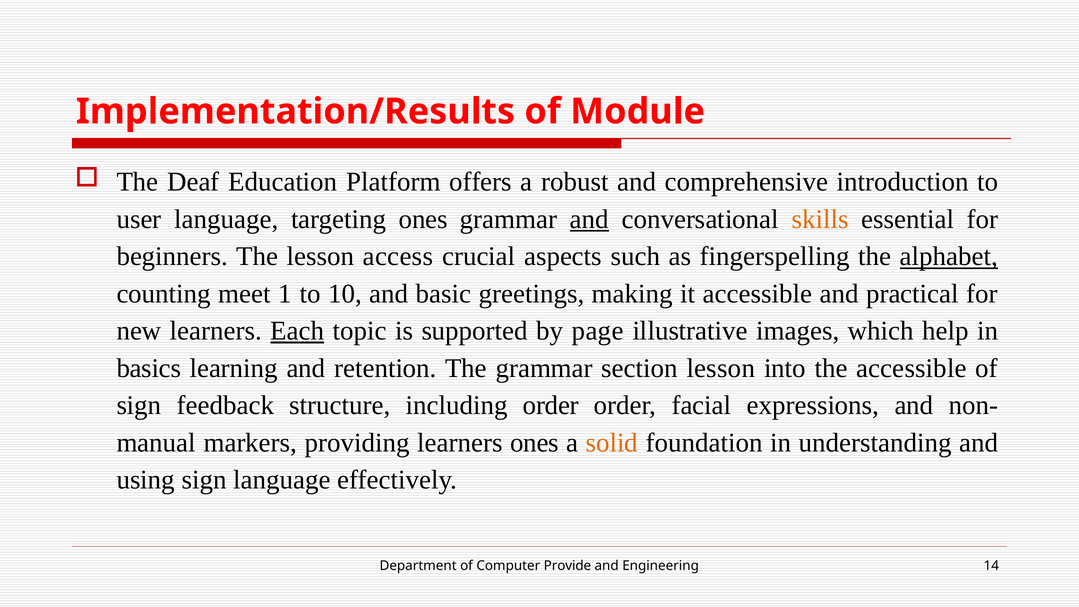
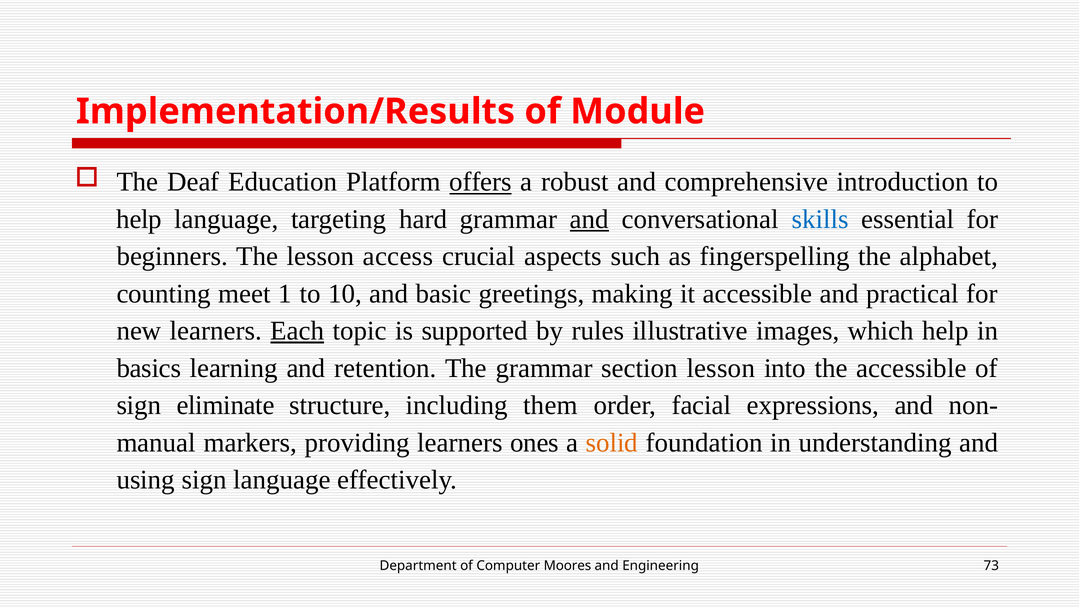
offers underline: none -> present (481, 182)
user: user -> help (139, 219)
targeting ones: ones -> hard (423, 219)
skills colour: orange -> blue (820, 219)
alphabet underline: present -> none (949, 256)
page: page -> rules (598, 331)
feedback: feedback -> eliminate (226, 405)
including order: order -> them (551, 405)
Provide: Provide -> Moores (567, 566)
14: 14 -> 73 (991, 566)
